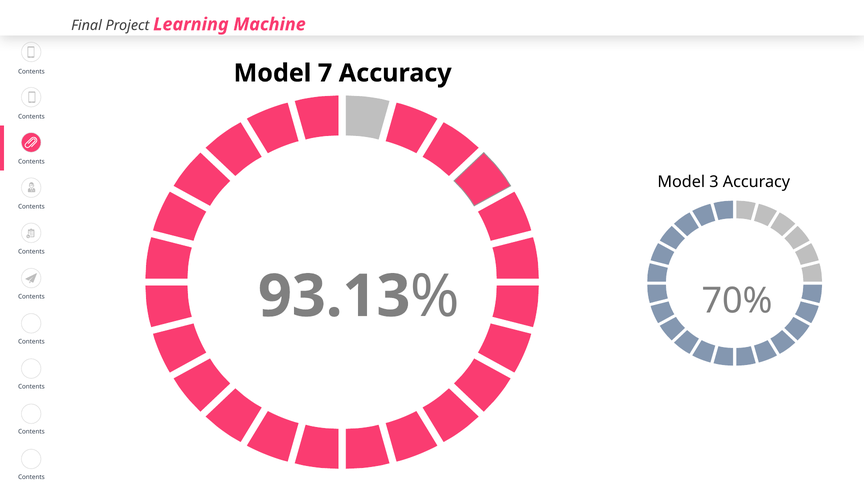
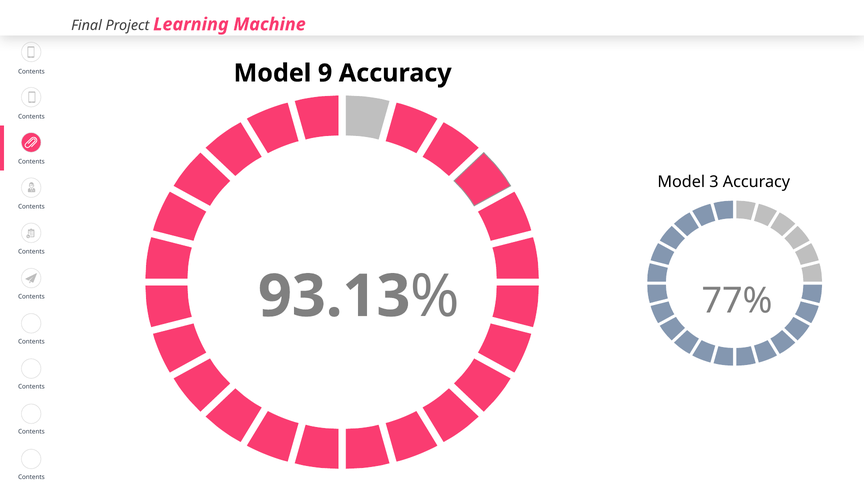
7: 7 -> 9 (325, 73)
70%: 70% -> 77% (737, 301)
